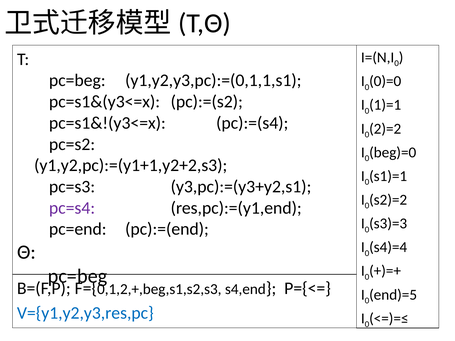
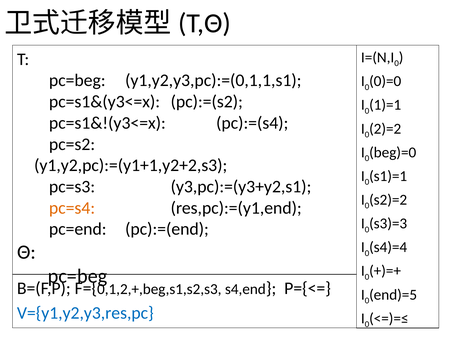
pc=s4 colour: purple -> orange (72, 208)
